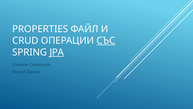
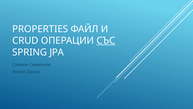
JPA underline: present -> none (57, 52)
